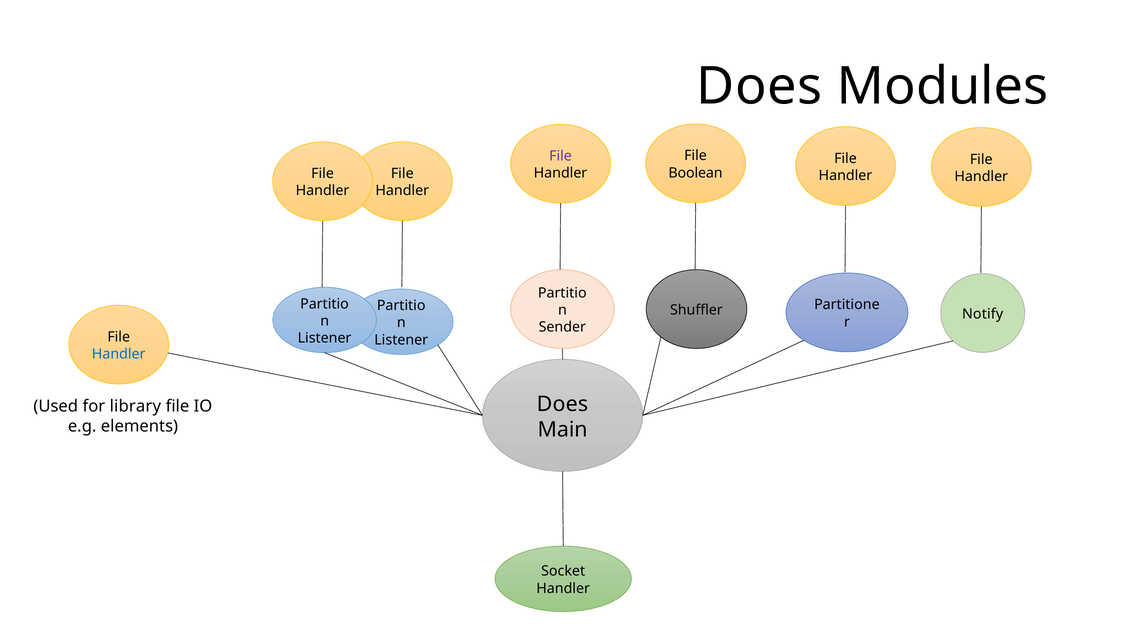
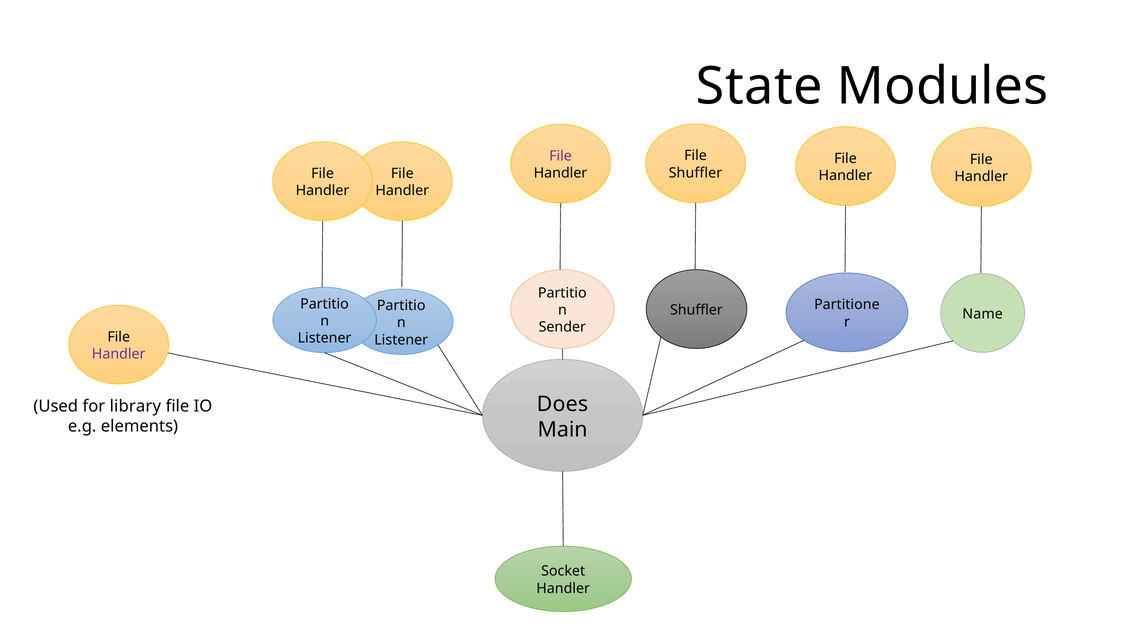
Does: Does -> State (759, 86)
Boolean: Boolean -> Shuffler (695, 173)
Notify: Notify -> Name (983, 314)
Handler colour: blue -> purple (119, 354)
